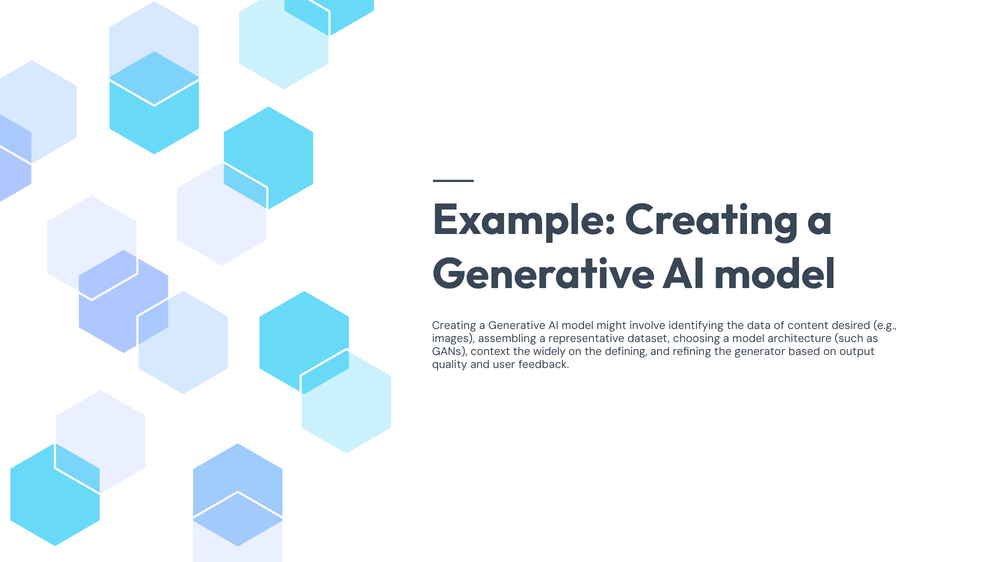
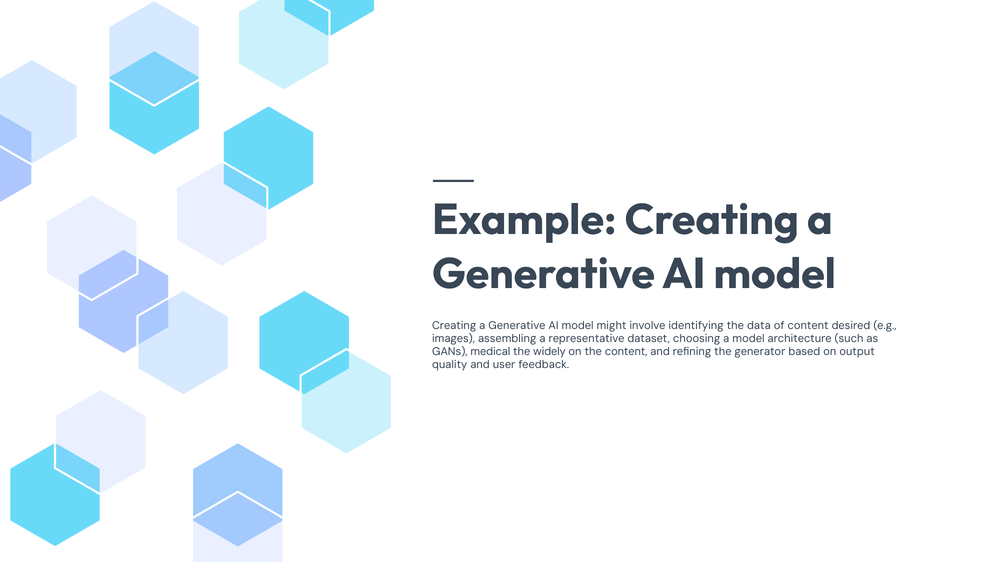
context: context -> medical (490, 351)
the defining: defining -> content (626, 351)
